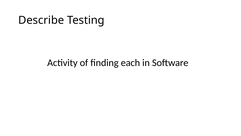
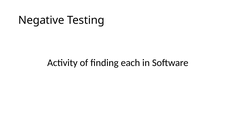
Describe: Describe -> Negative (41, 20)
